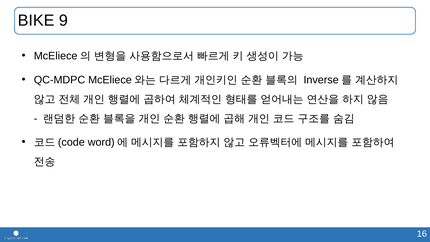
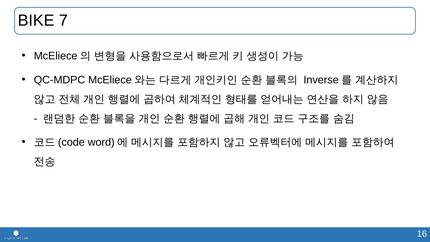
9: 9 -> 7 (63, 21)
